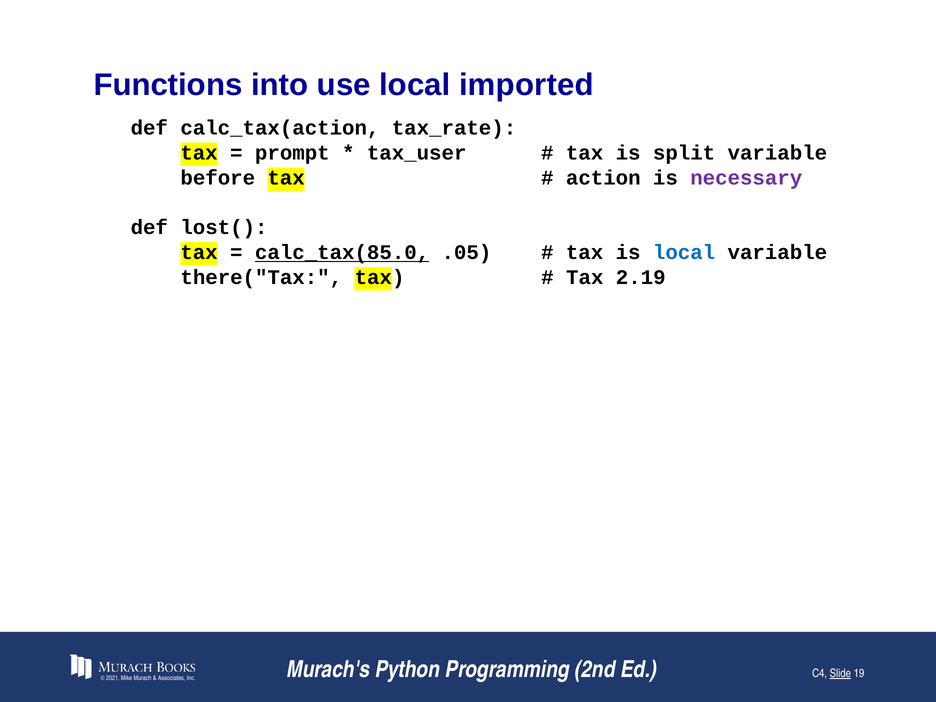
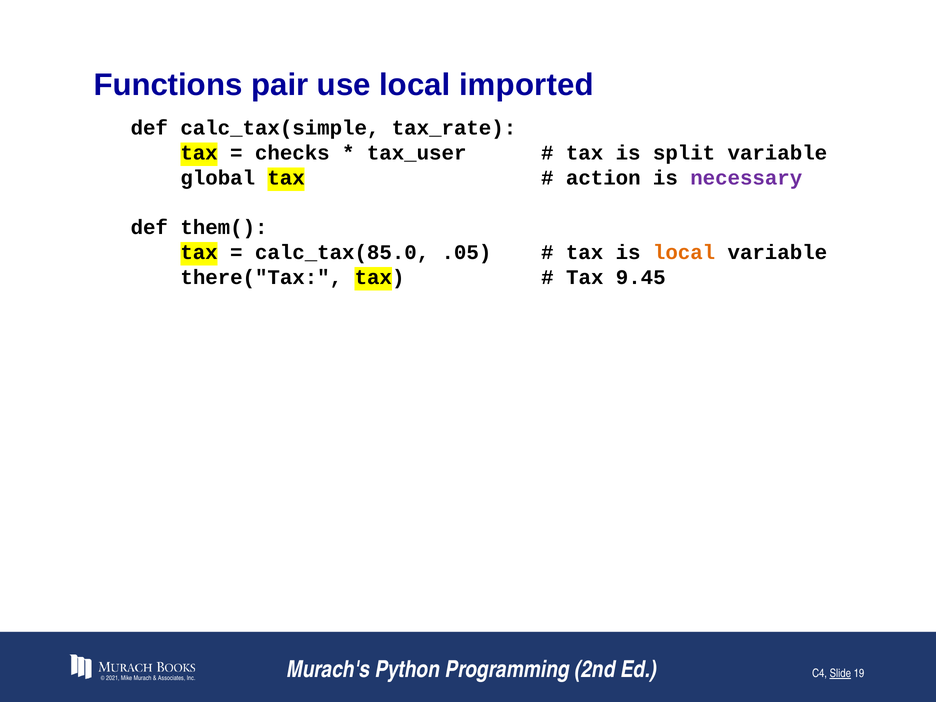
into: into -> pair (280, 85)
calc_tax(action: calc_tax(action -> calc_tax(simple (280, 128)
prompt: prompt -> checks (292, 153)
before: before -> global (218, 178)
lost(: lost( -> them( (224, 228)
calc_tax(85.0 underline: present -> none (342, 253)
local colour: blue -> orange (684, 253)
2.19: 2.19 -> 9.45 (641, 277)
